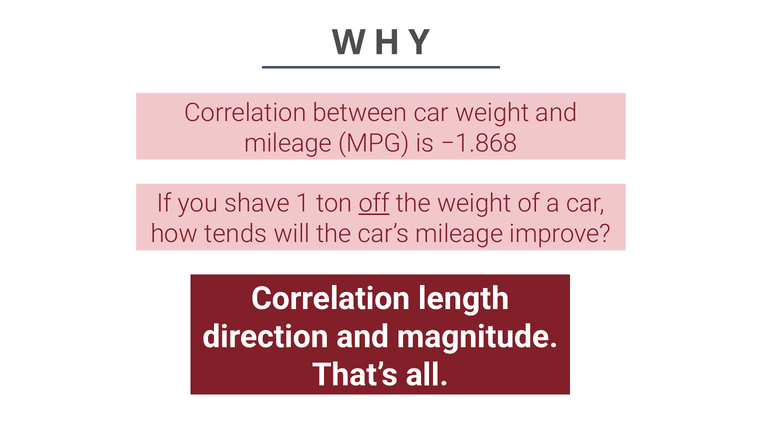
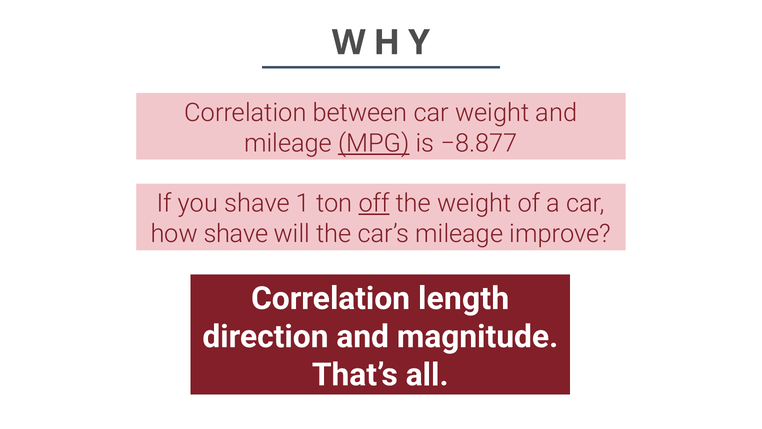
MPG underline: none -> present (374, 143)
−1.868: −1.868 -> −8.877 (479, 143)
how tends: tends -> shave (236, 234)
